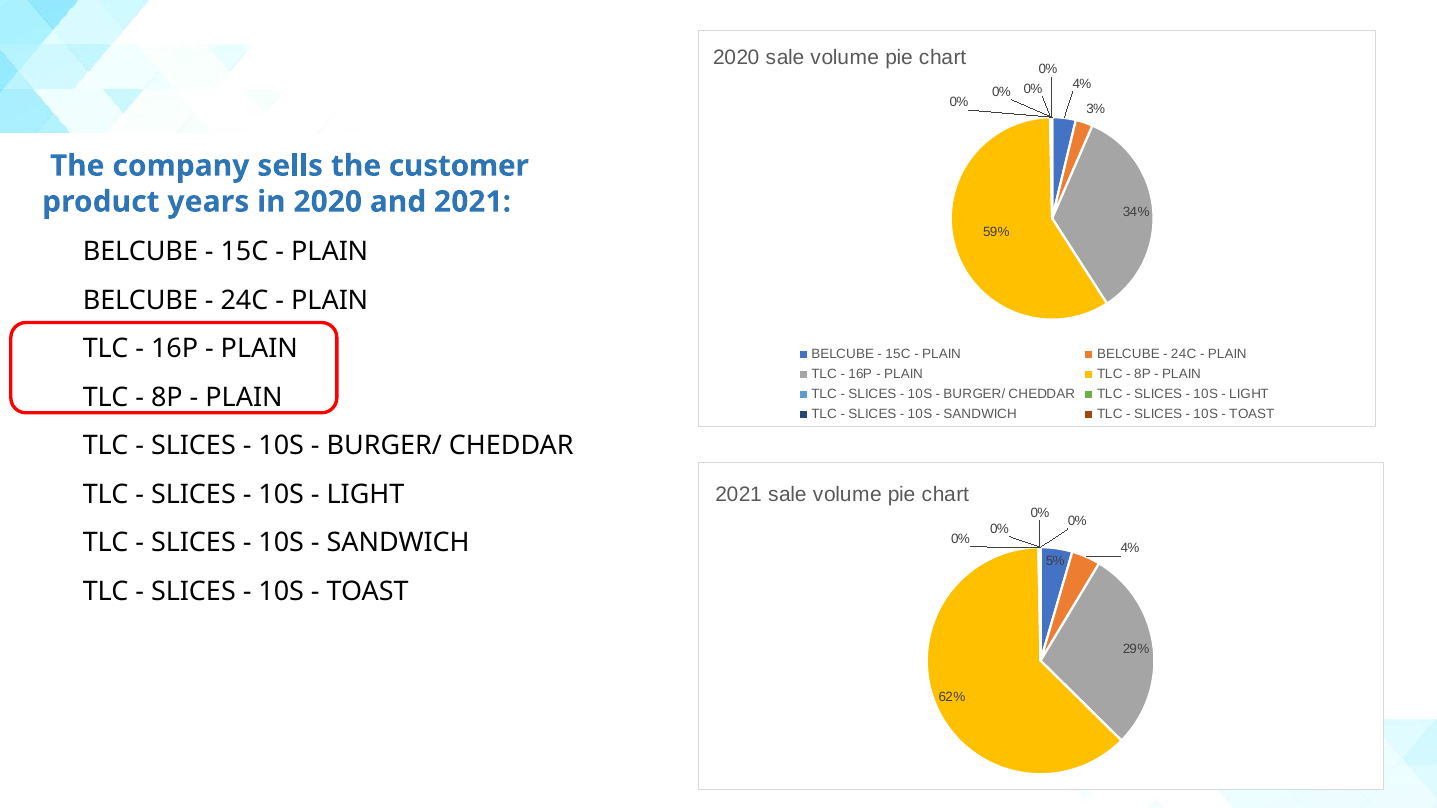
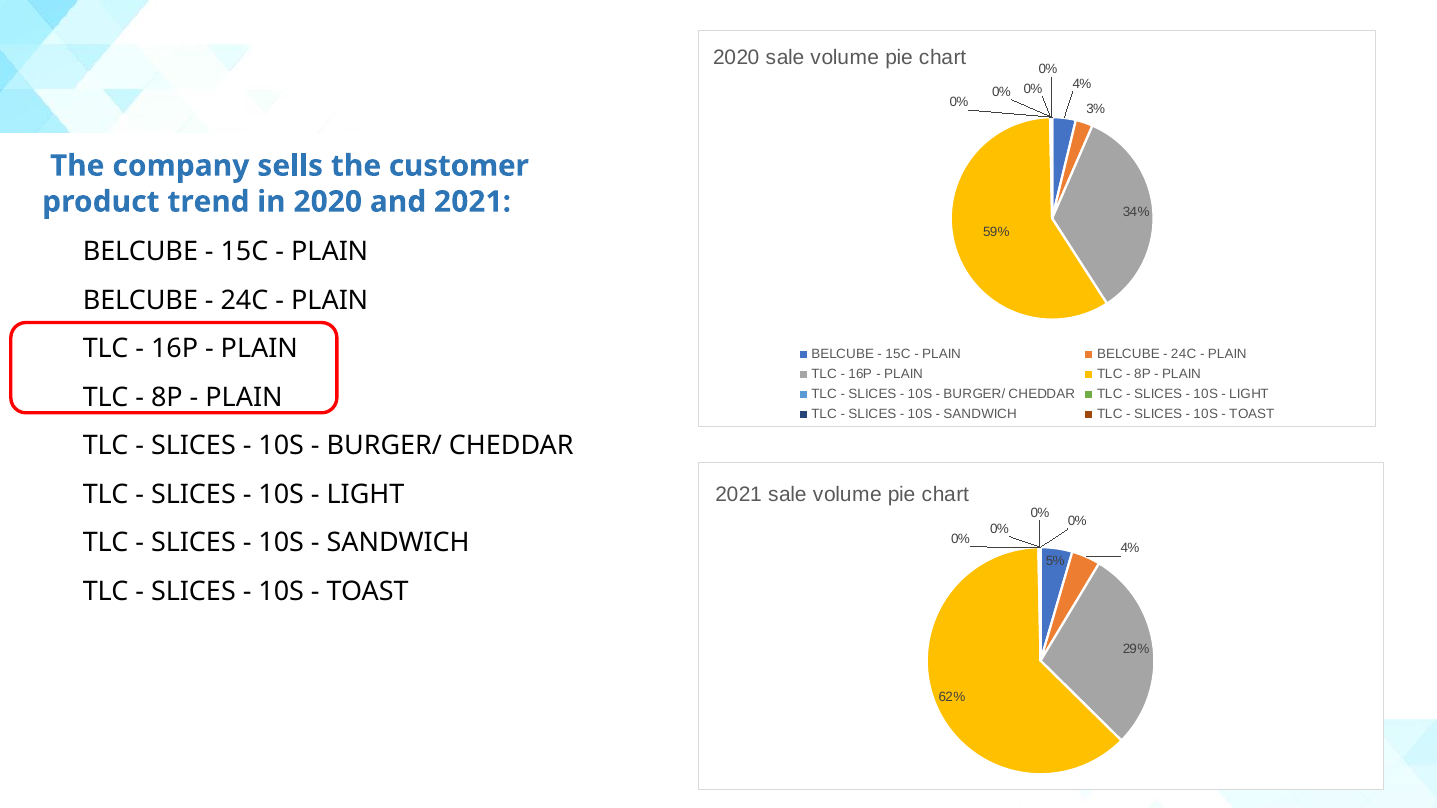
years: years -> trend (209, 202)
